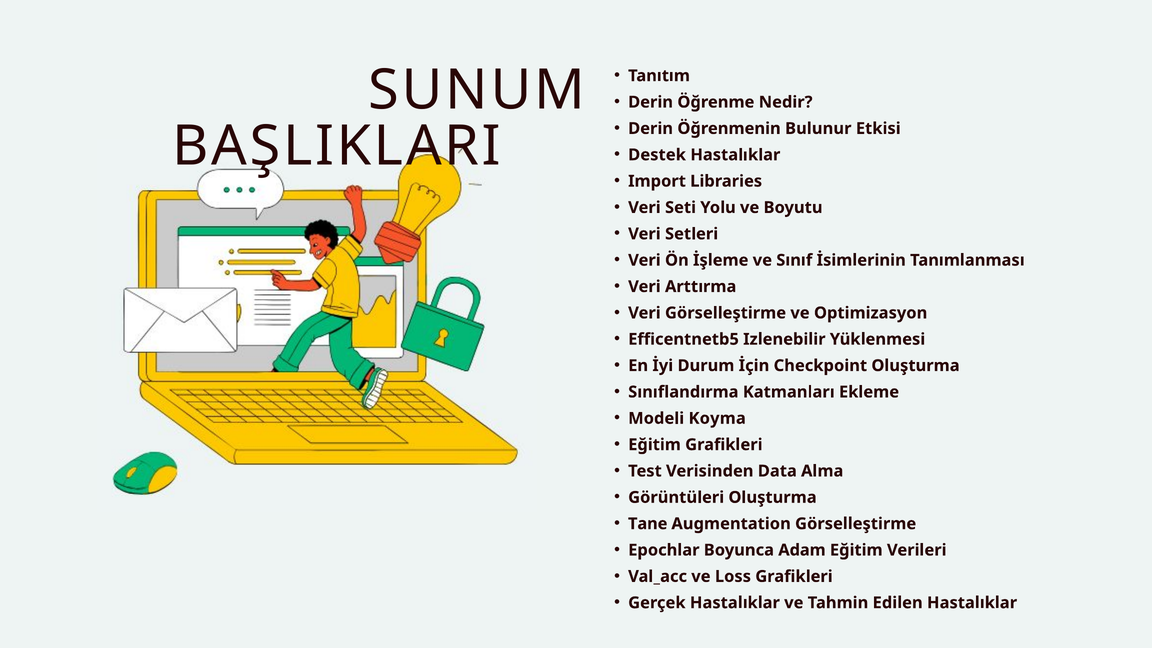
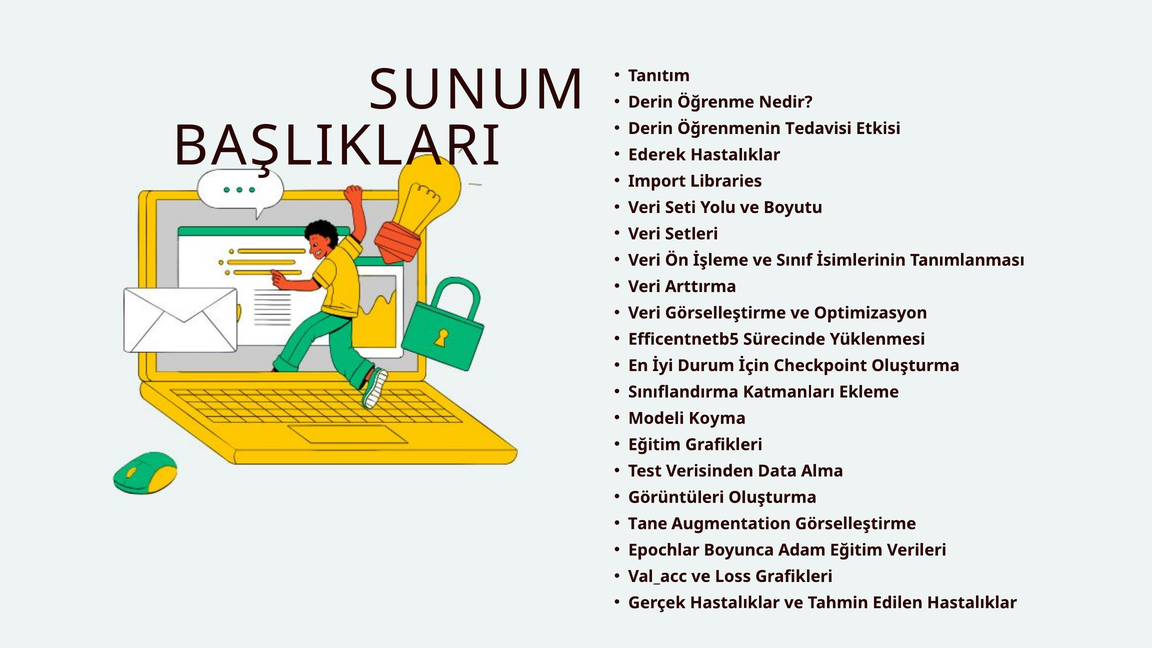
Bulunur: Bulunur -> Tedavisi (818, 128)
Destek: Destek -> Ederek (657, 155)
Izlenebilir: Izlenebilir -> Sürecinde (784, 339)
